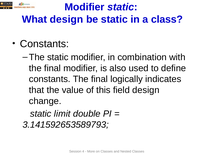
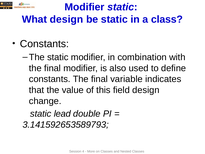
logically: logically -> variable (127, 79)
limit: limit -> lead (62, 114)
